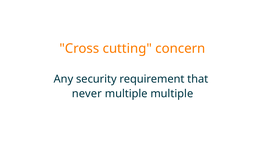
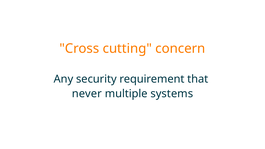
multiple multiple: multiple -> systems (172, 94)
